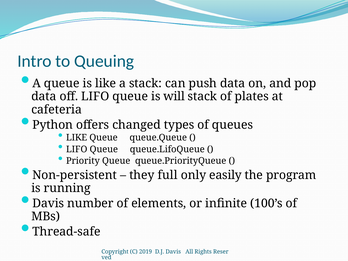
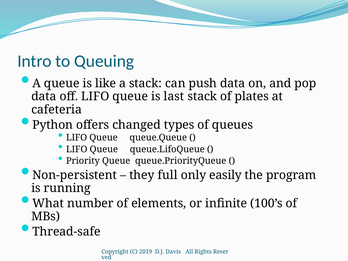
will: will -> last (174, 97)
LIKE: LIKE -> LIFO (77, 138)
Davis: Davis -> What (48, 203)
